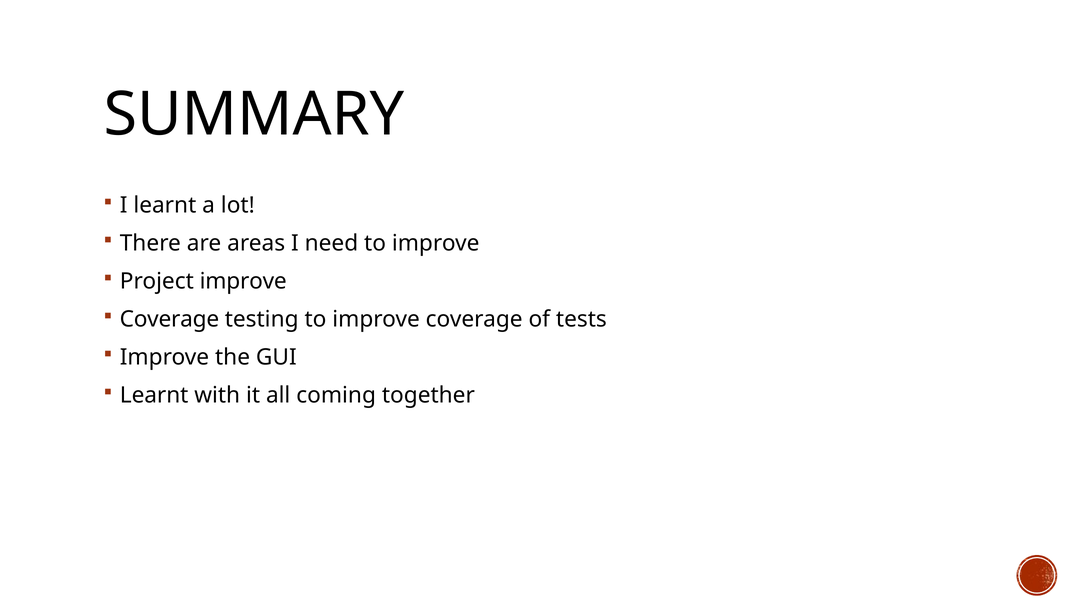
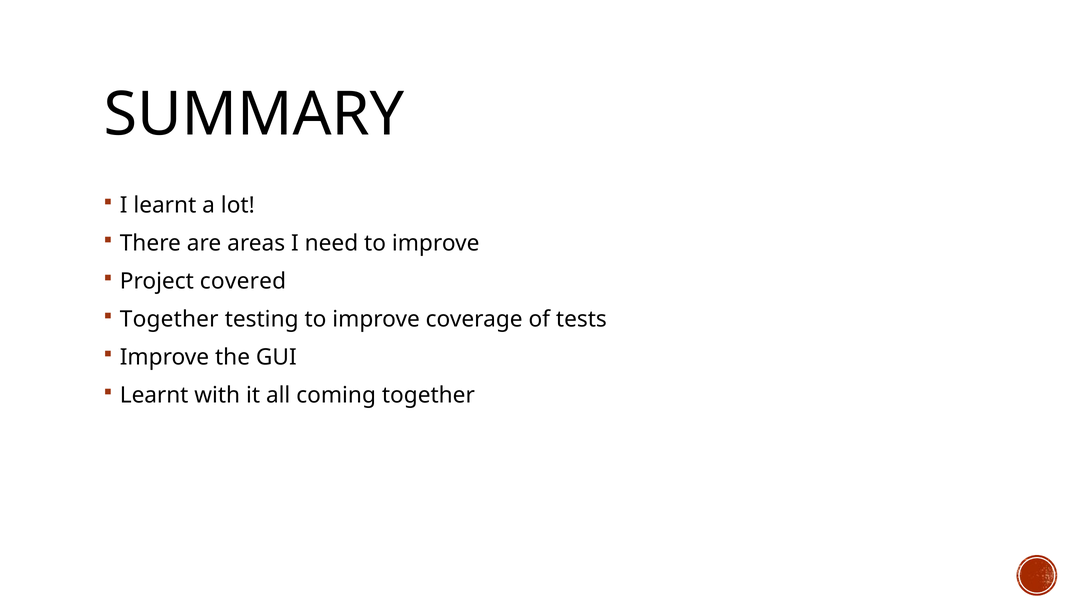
Project improve: improve -> covered (243, 281)
Coverage: Coverage -> Together (169, 319)
